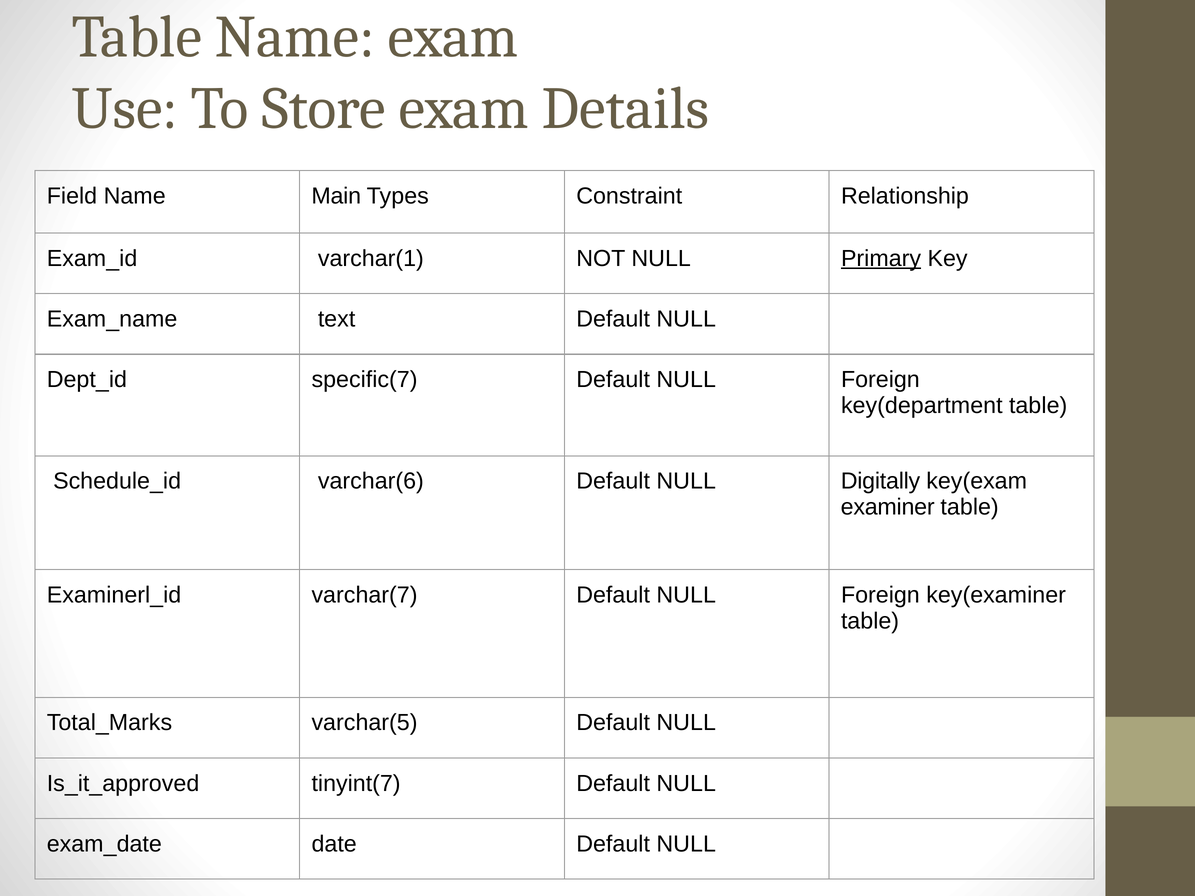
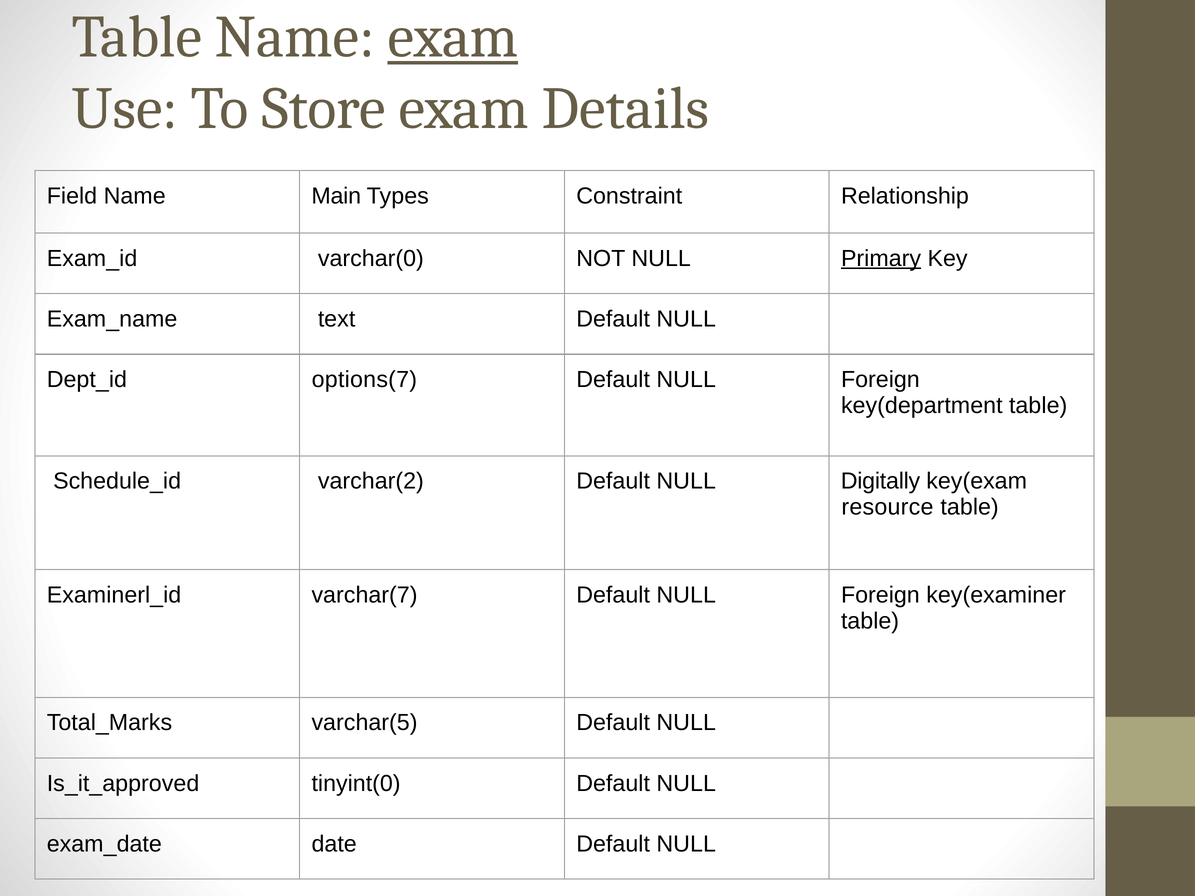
exam underline: none -> present (453, 37)
varchar(1: varchar(1 -> varchar(0 (371, 259)
specific(7: specific(7 -> options(7 (364, 380)
varchar(6: varchar(6 -> varchar(2 (371, 481)
examiner: examiner -> resource (887, 507)
tinyint(7: tinyint(7 -> tinyint(0 (356, 784)
